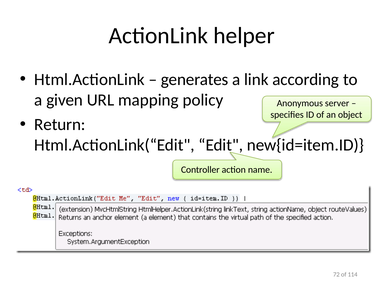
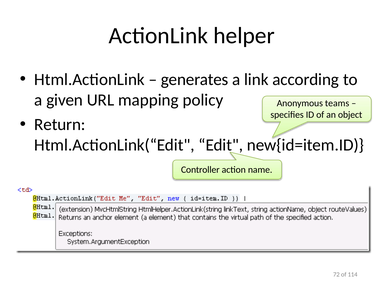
server: server -> teams (337, 103)
